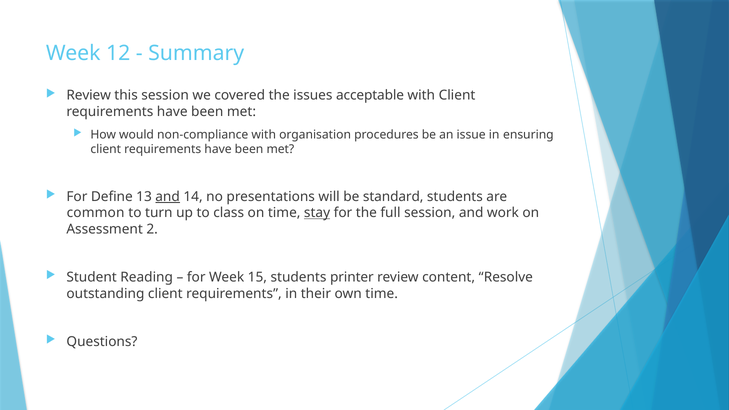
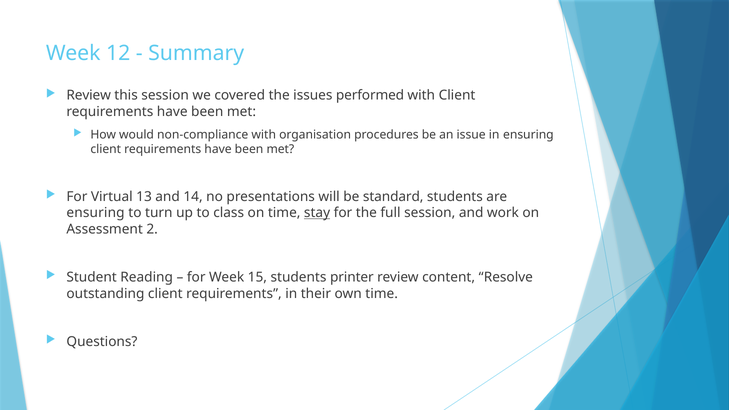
acceptable: acceptable -> performed (370, 95)
Define: Define -> Virtual (112, 197)
and underline: present -> none (168, 197)
common: common -> ensuring (96, 213)
